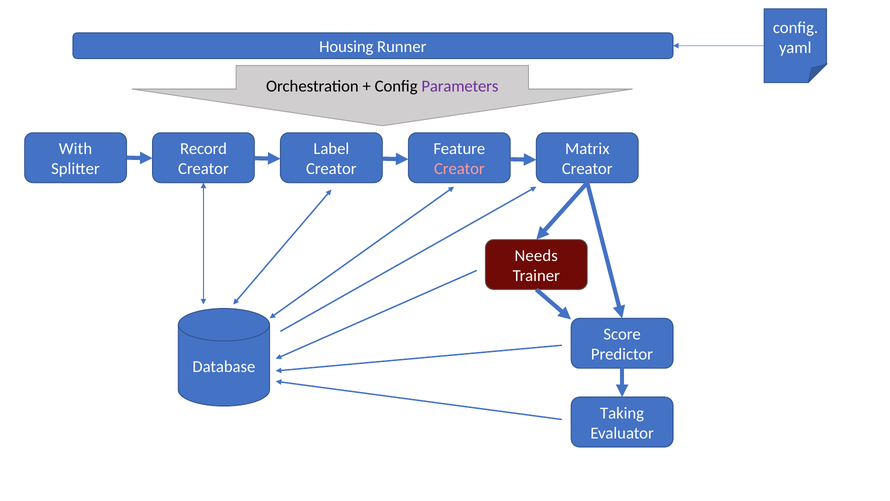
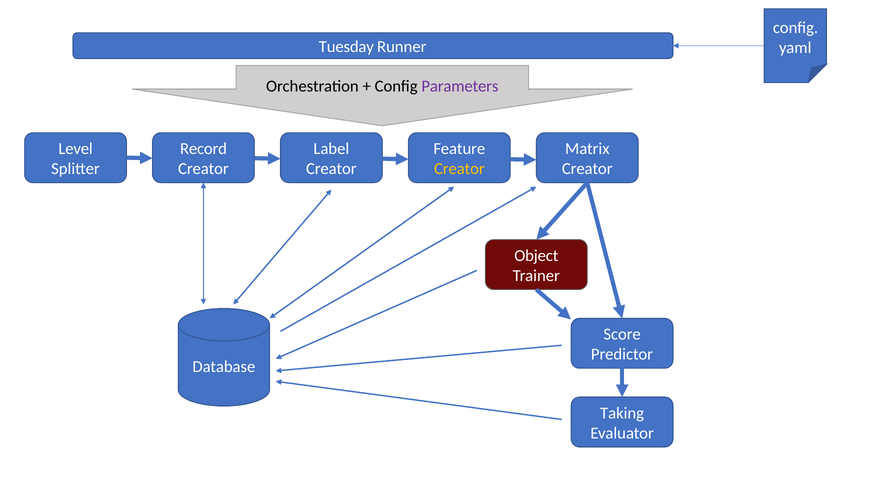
Housing: Housing -> Tuesday (346, 47)
With: With -> Level (76, 149)
Creator colour: pink -> yellow (459, 169)
Needs: Needs -> Object (536, 255)
